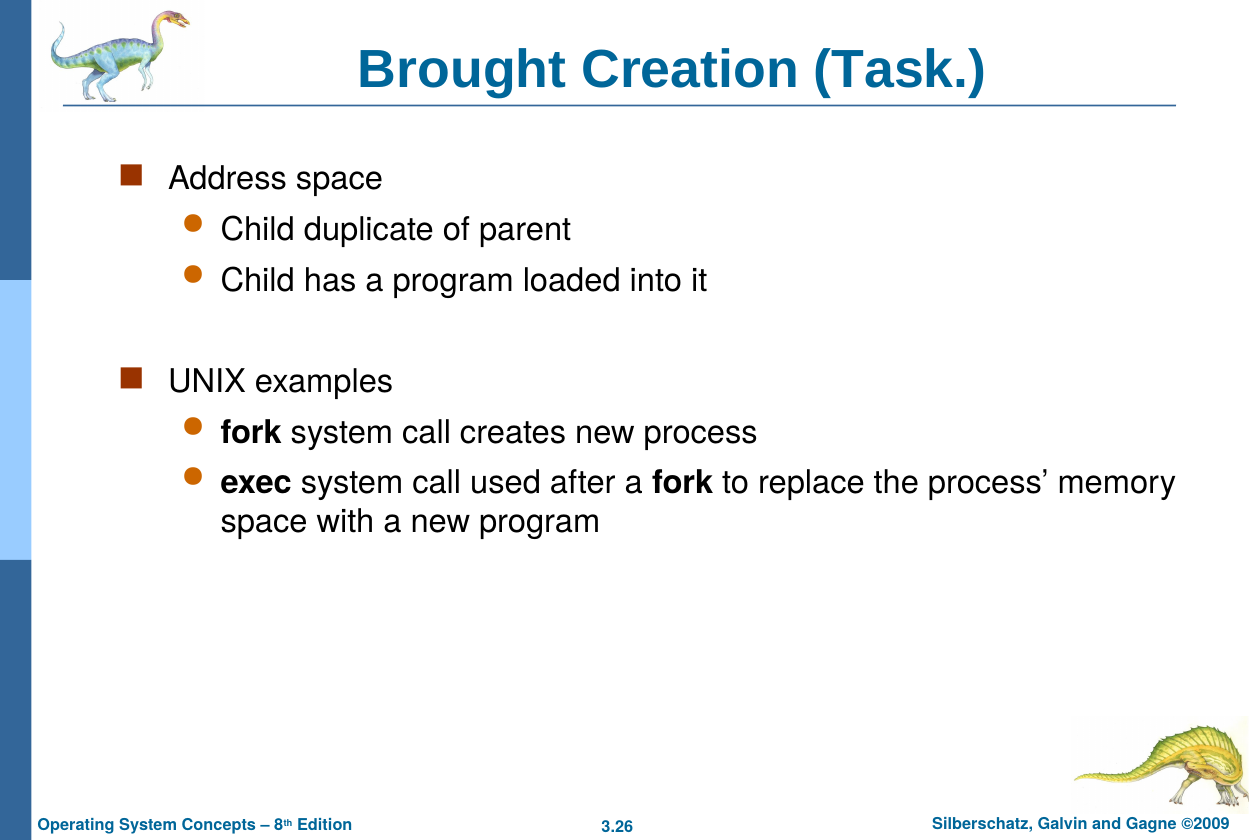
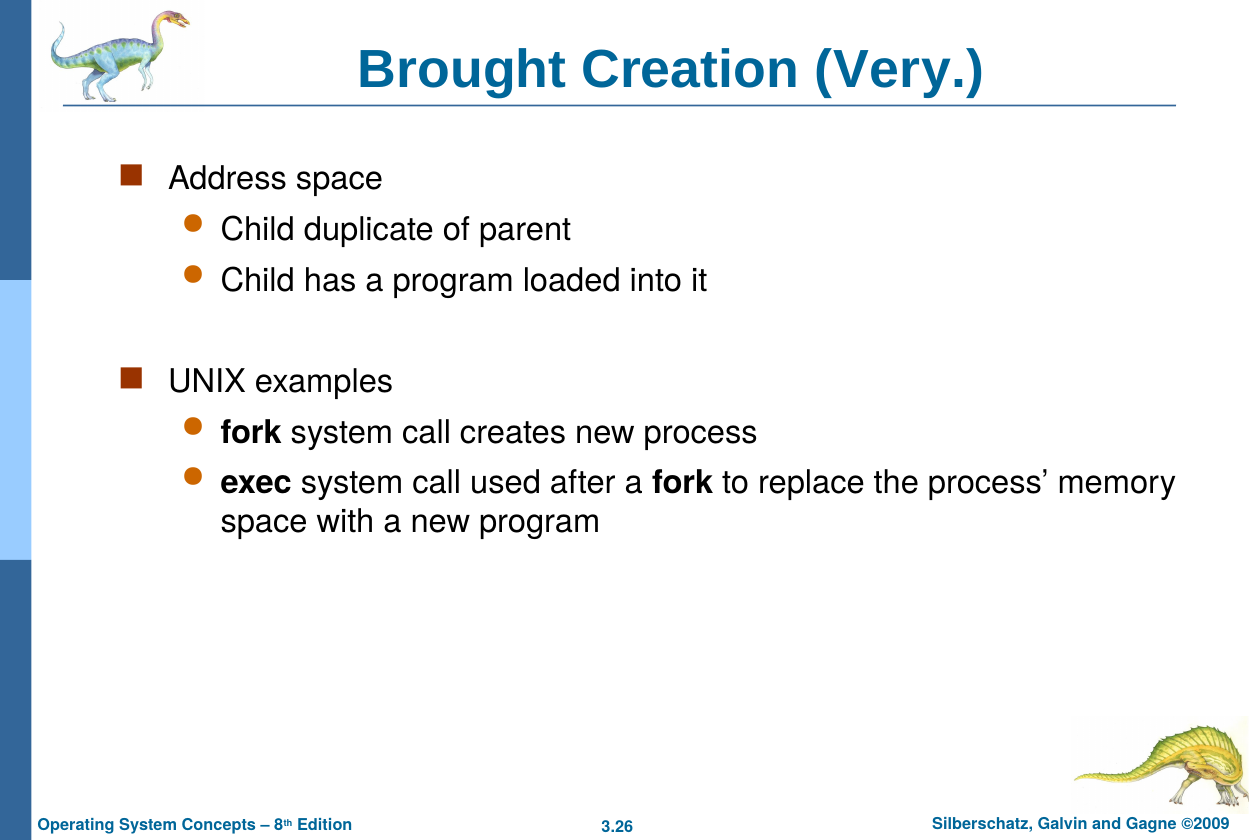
Task: Task -> Very (900, 70)
